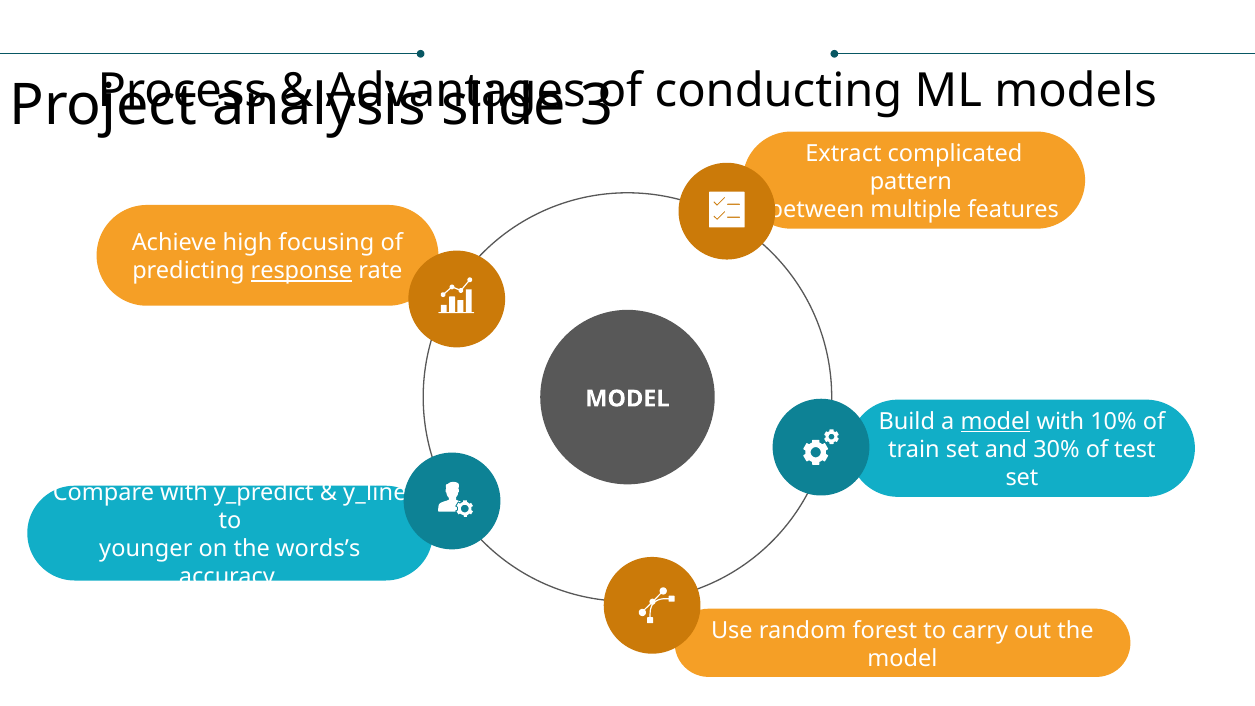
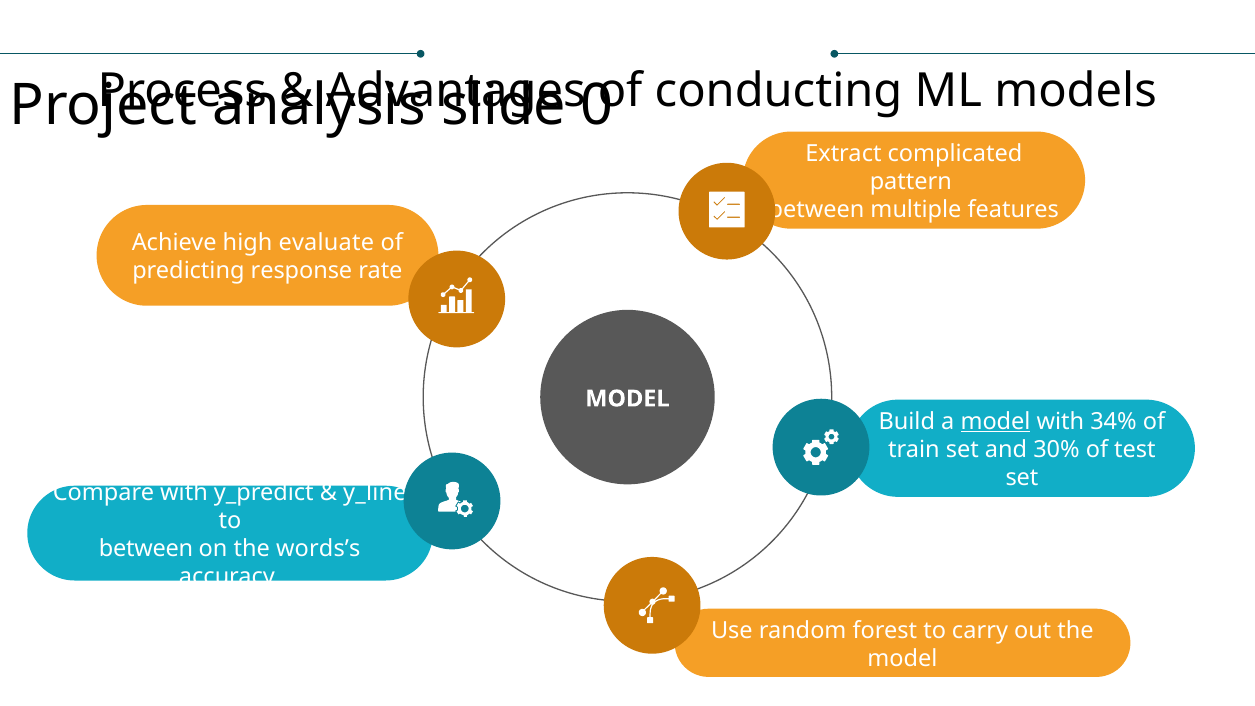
3: 3 -> 0 (597, 105)
focusing: focusing -> evaluate (326, 243)
response underline: present -> none (301, 271)
10%: 10% -> 34% (1114, 422)
younger: younger -> between (146, 549)
